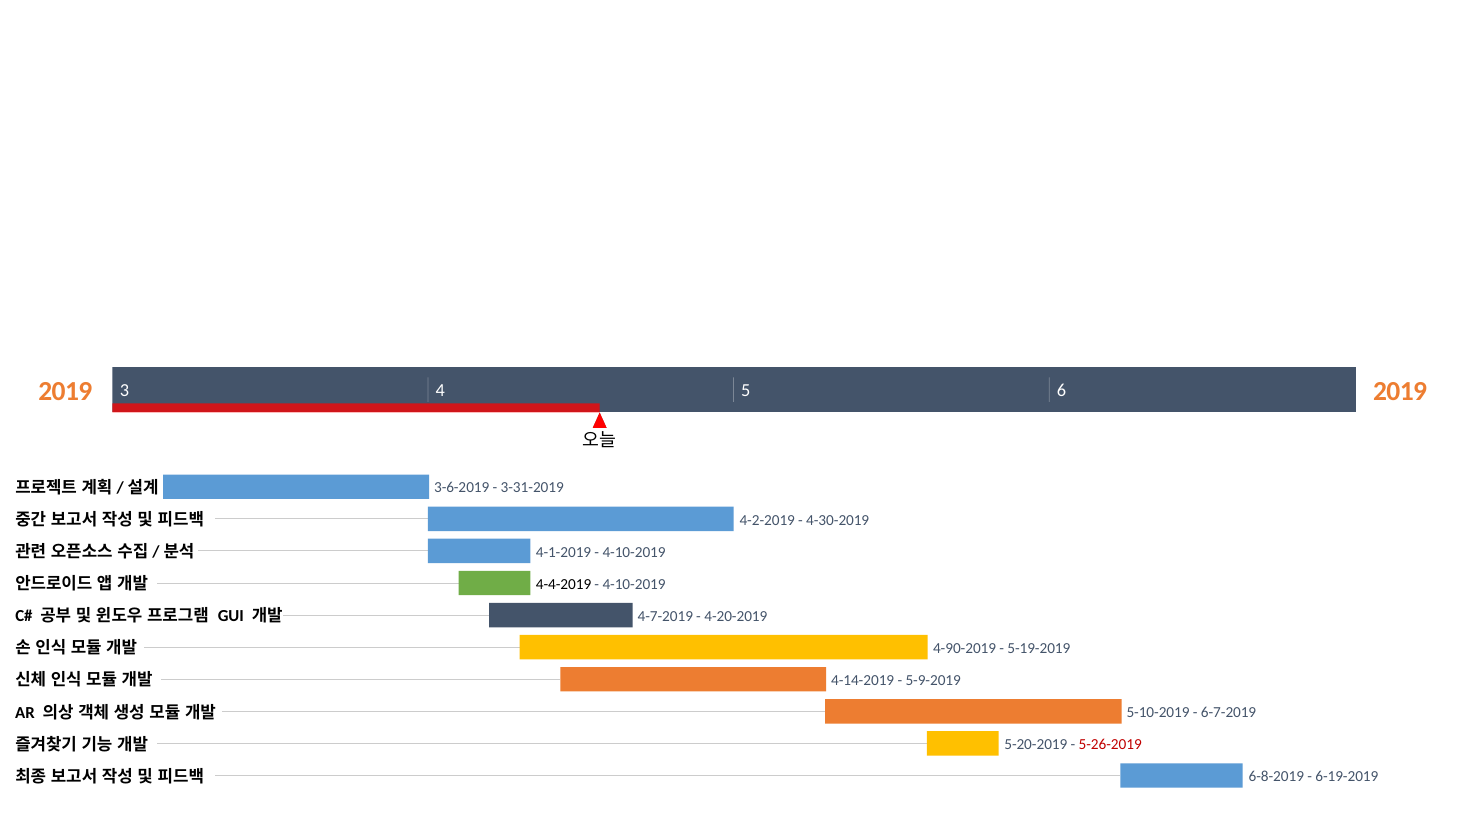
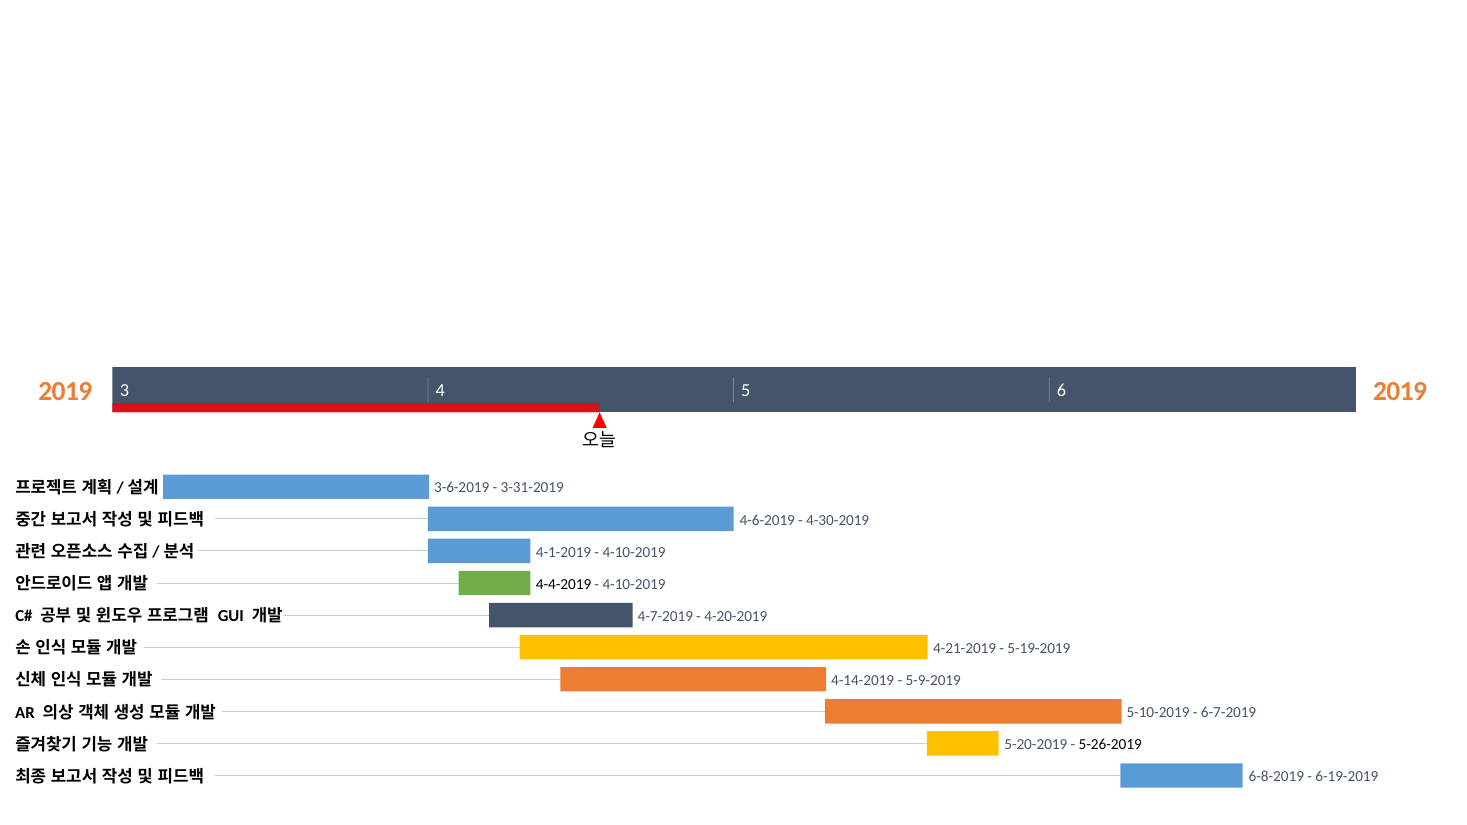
4-2-2019: 4-2-2019 -> 4-6-2019 (767, 520)
4-90-2019: 4-90-2019 -> 4-21-2019 (965, 648)
5-26-2019 colour: red -> black (1110, 745)
